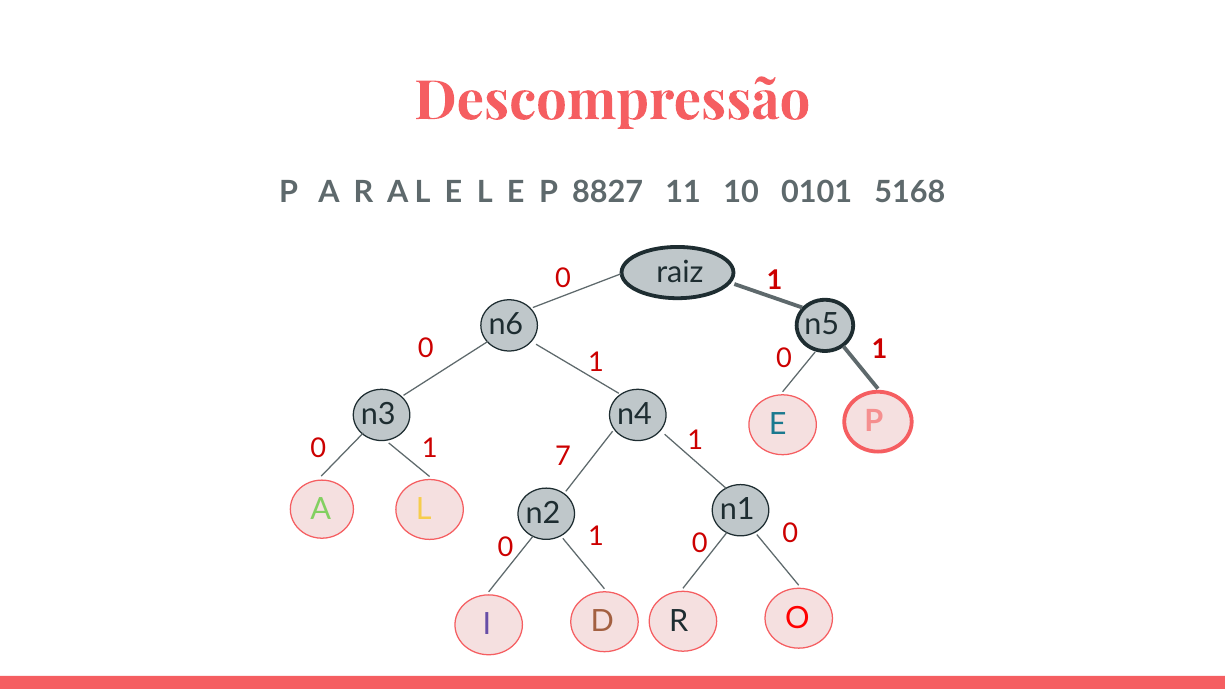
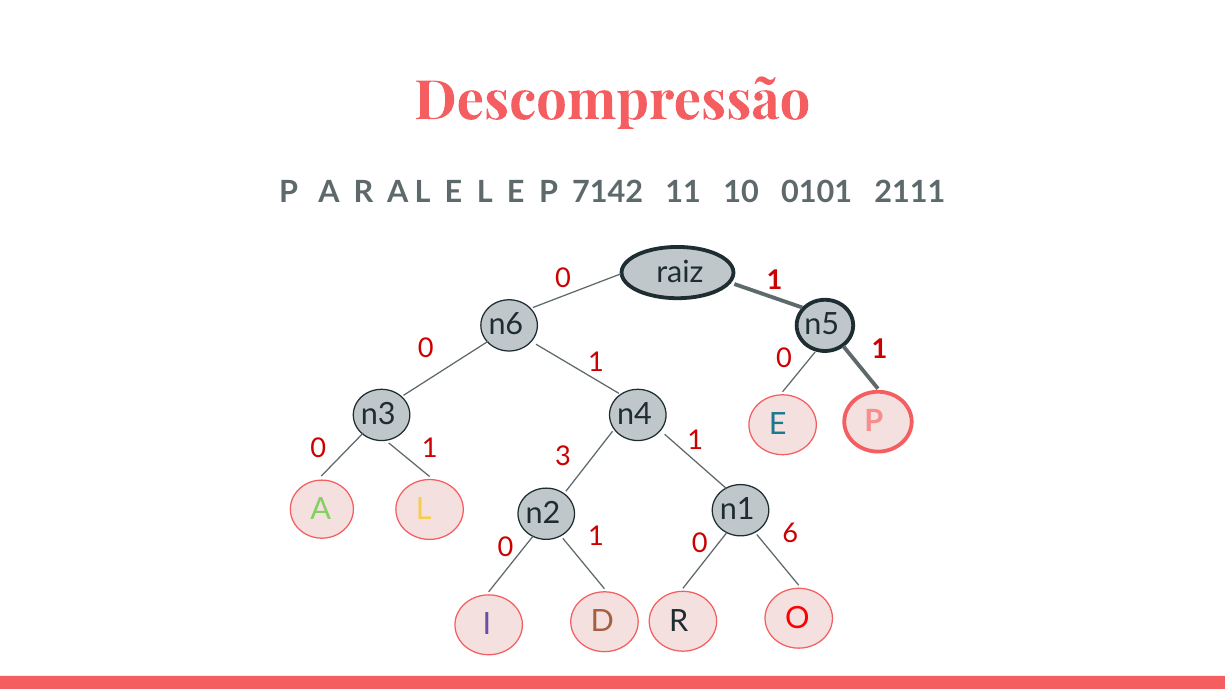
8827: 8827 -> 7142 (608, 193)
5168: 5168 -> 2111 (910, 193)
7: 7 -> 3 (563, 457)
0: 0 -> 6 (790, 534)
